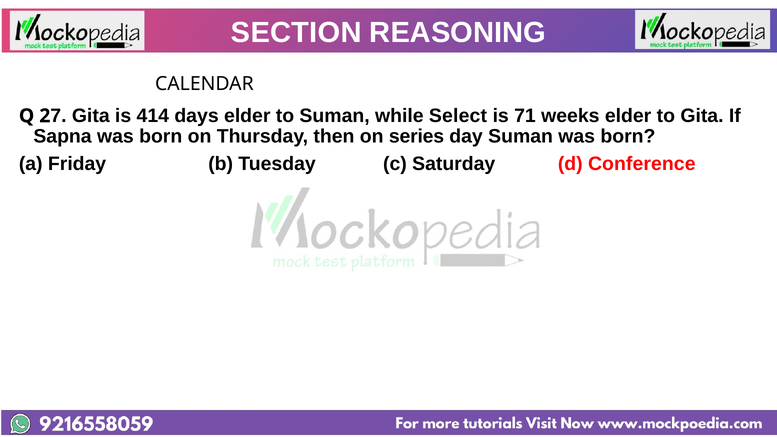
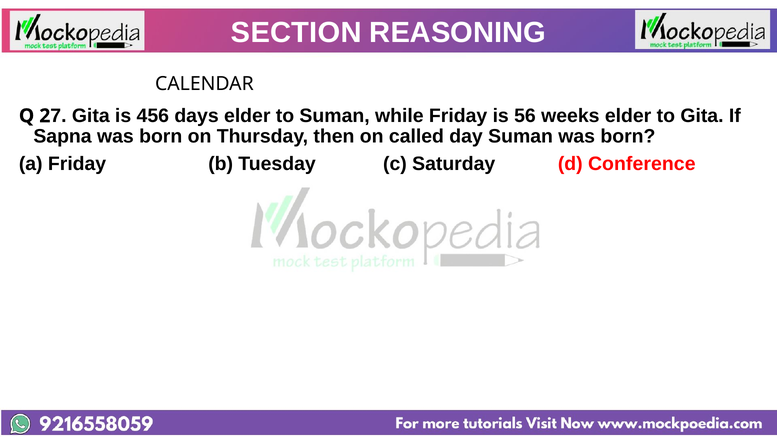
414: 414 -> 456 (153, 116)
while Select: Select -> Friday (458, 116)
71: 71 -> 56 (525, 116)
series: series -> called (416, 136)
